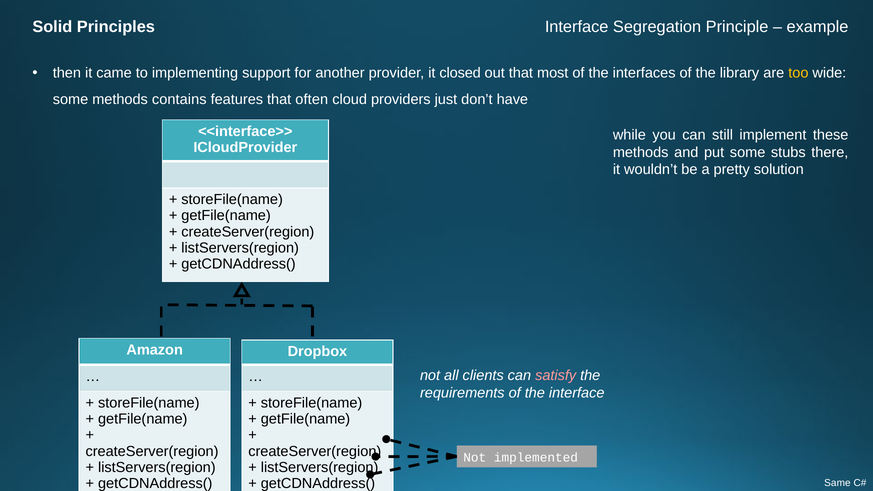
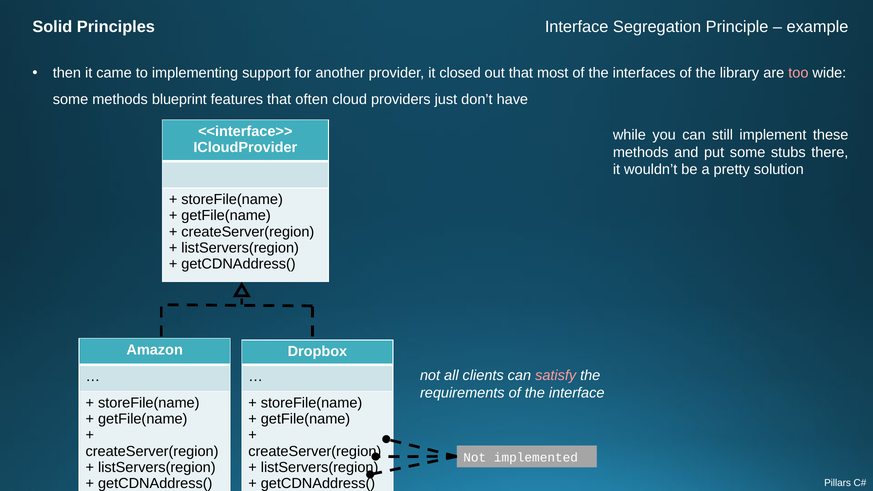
too colour: yellow -> pink (798, 73)
contains: contains -> blueprint (179, 99)
Same: Same -> Pillars (838, 483)
